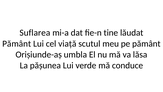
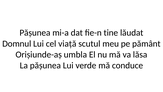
Suflarea: Suflarea -> Pășunea (35, 33)
Pământ: Pământ -> Domnul (17, 43)
